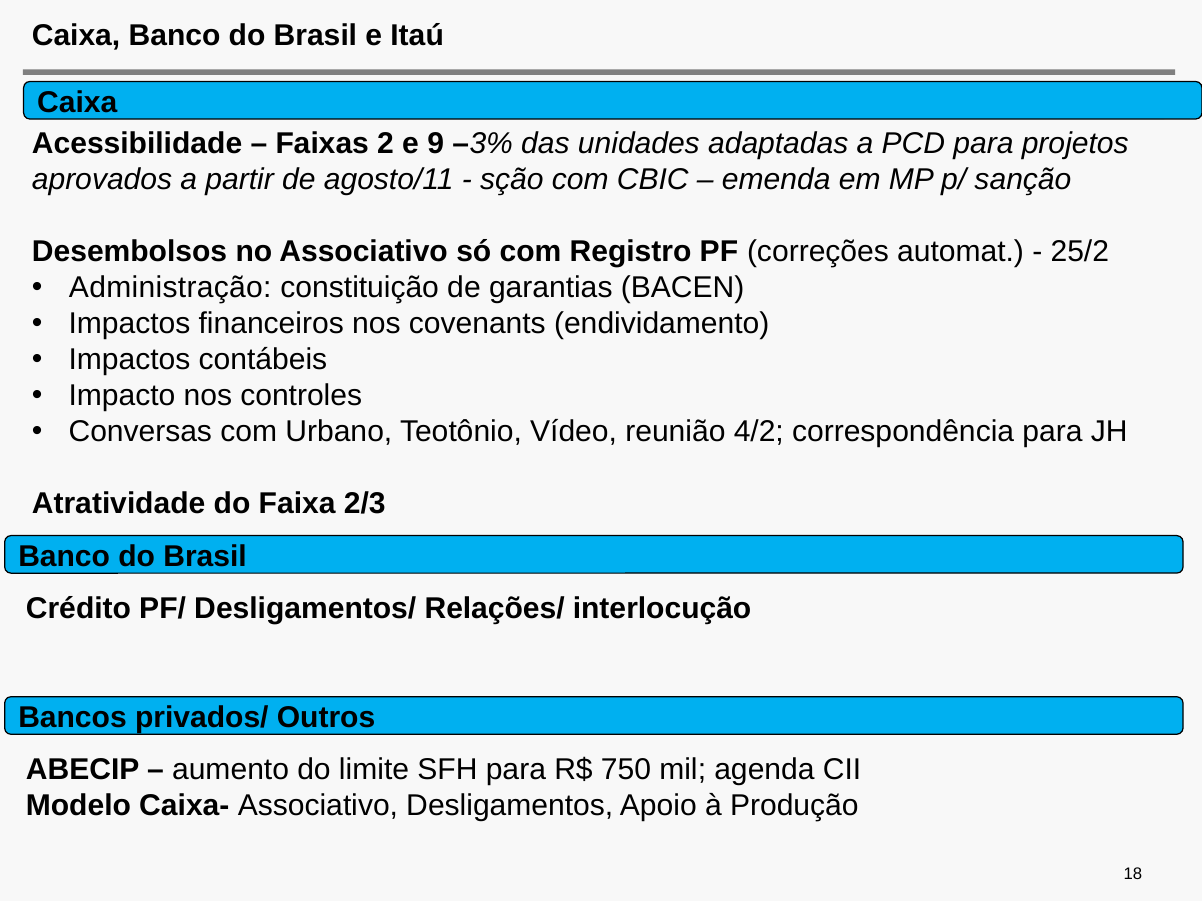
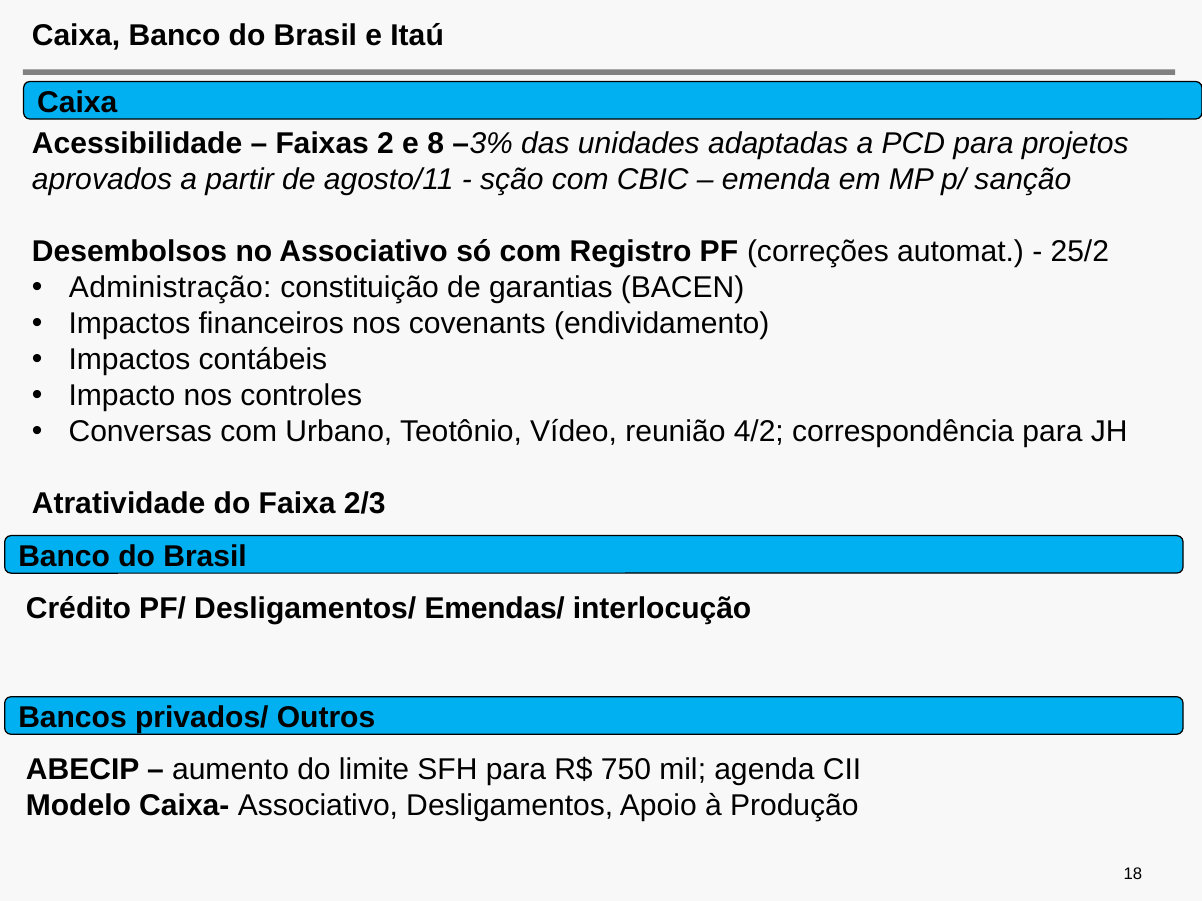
9: 9 -> 8 (436, 144)
Relações/: Relações/ -> Emendas/ (495, 609)
